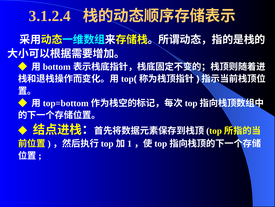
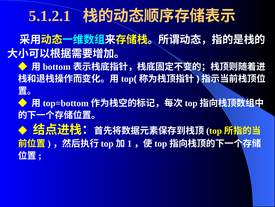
3.1.2.4: 3.1.2.4 -> 5.1.2.1 (50, 16)
